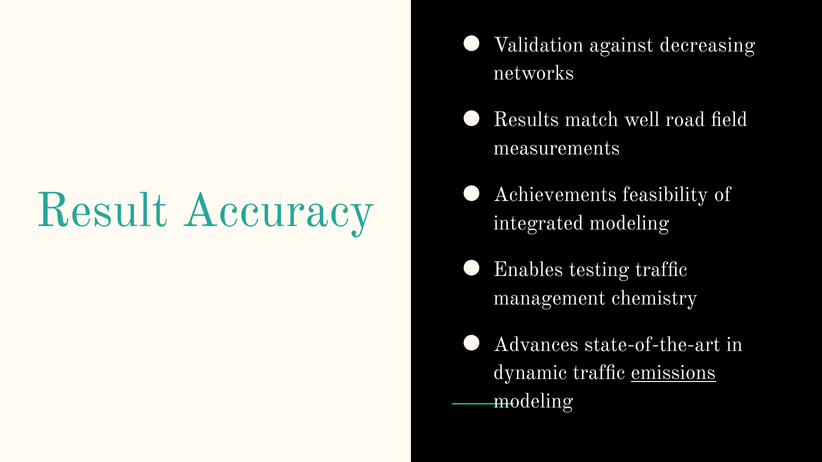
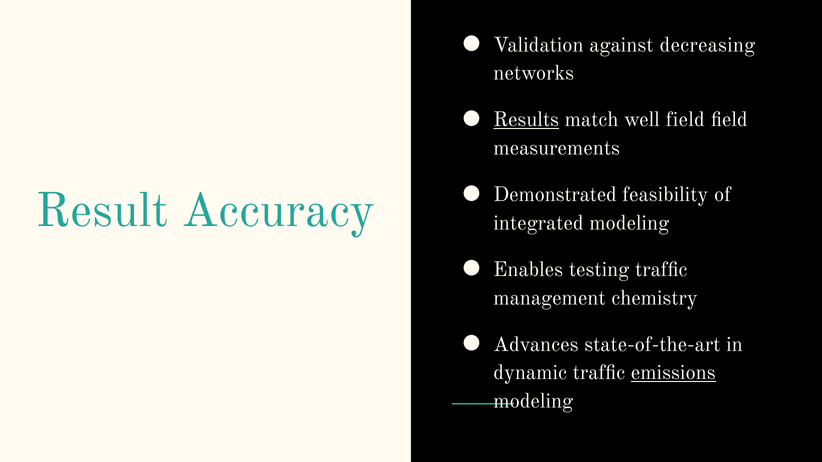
Results underline: none -> present (526, 120)
well road: road -> field (685, 120)
Achievements: Achievements -> Demonstrated (555, 195)
